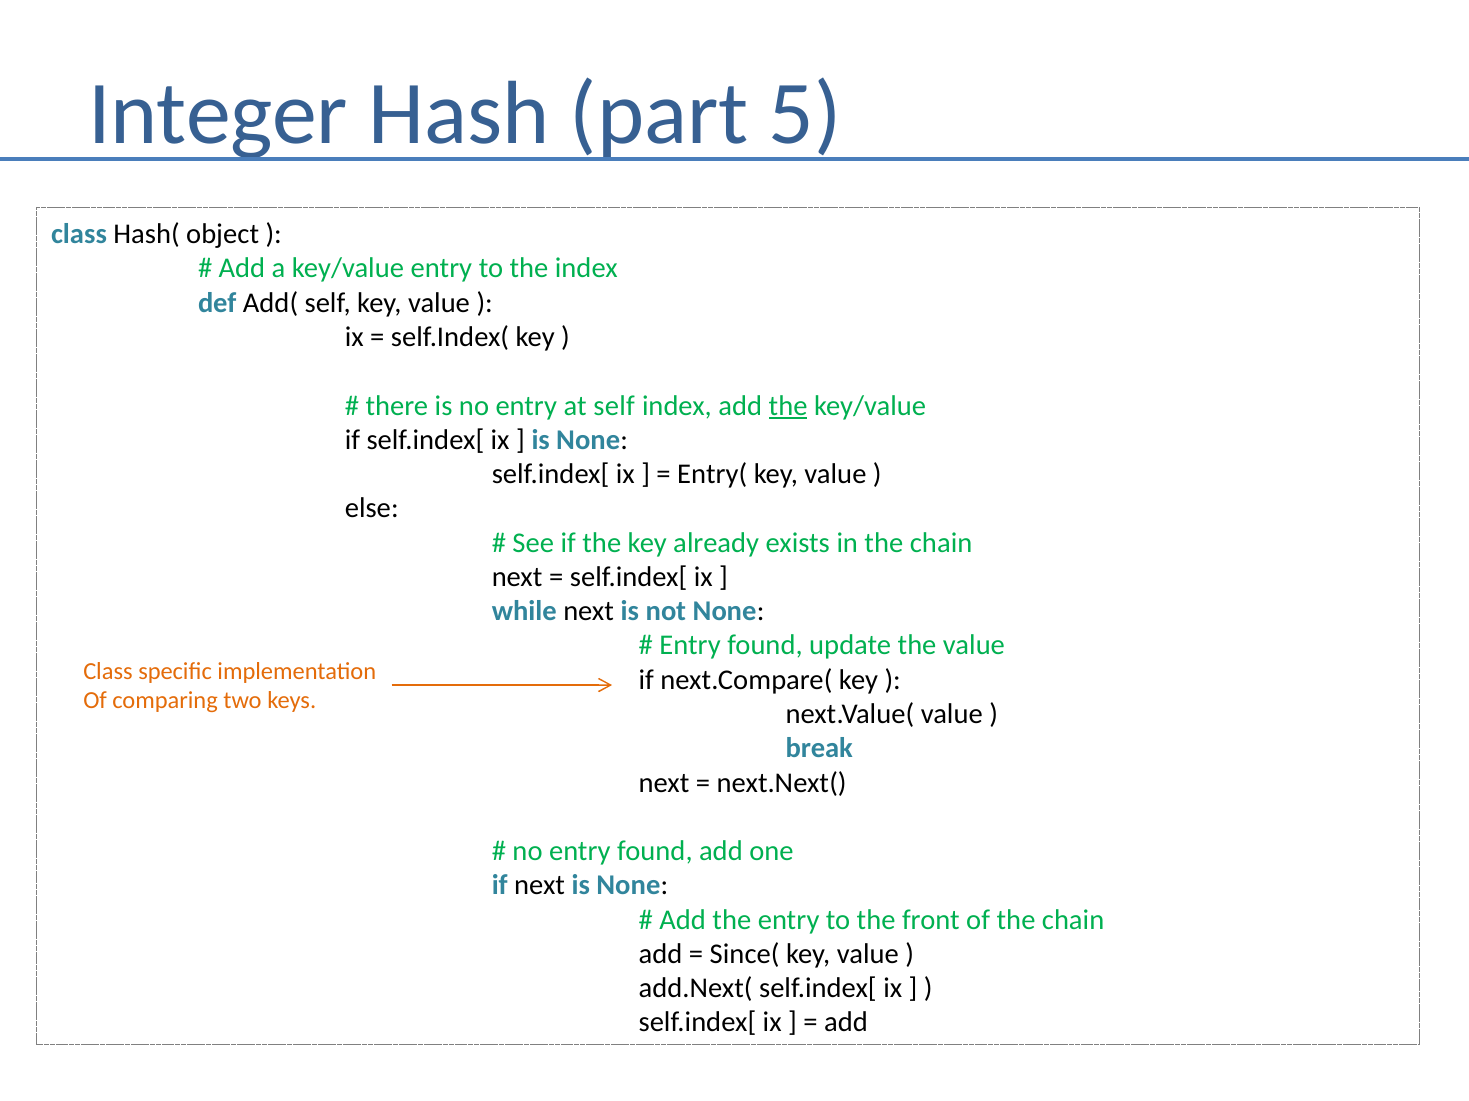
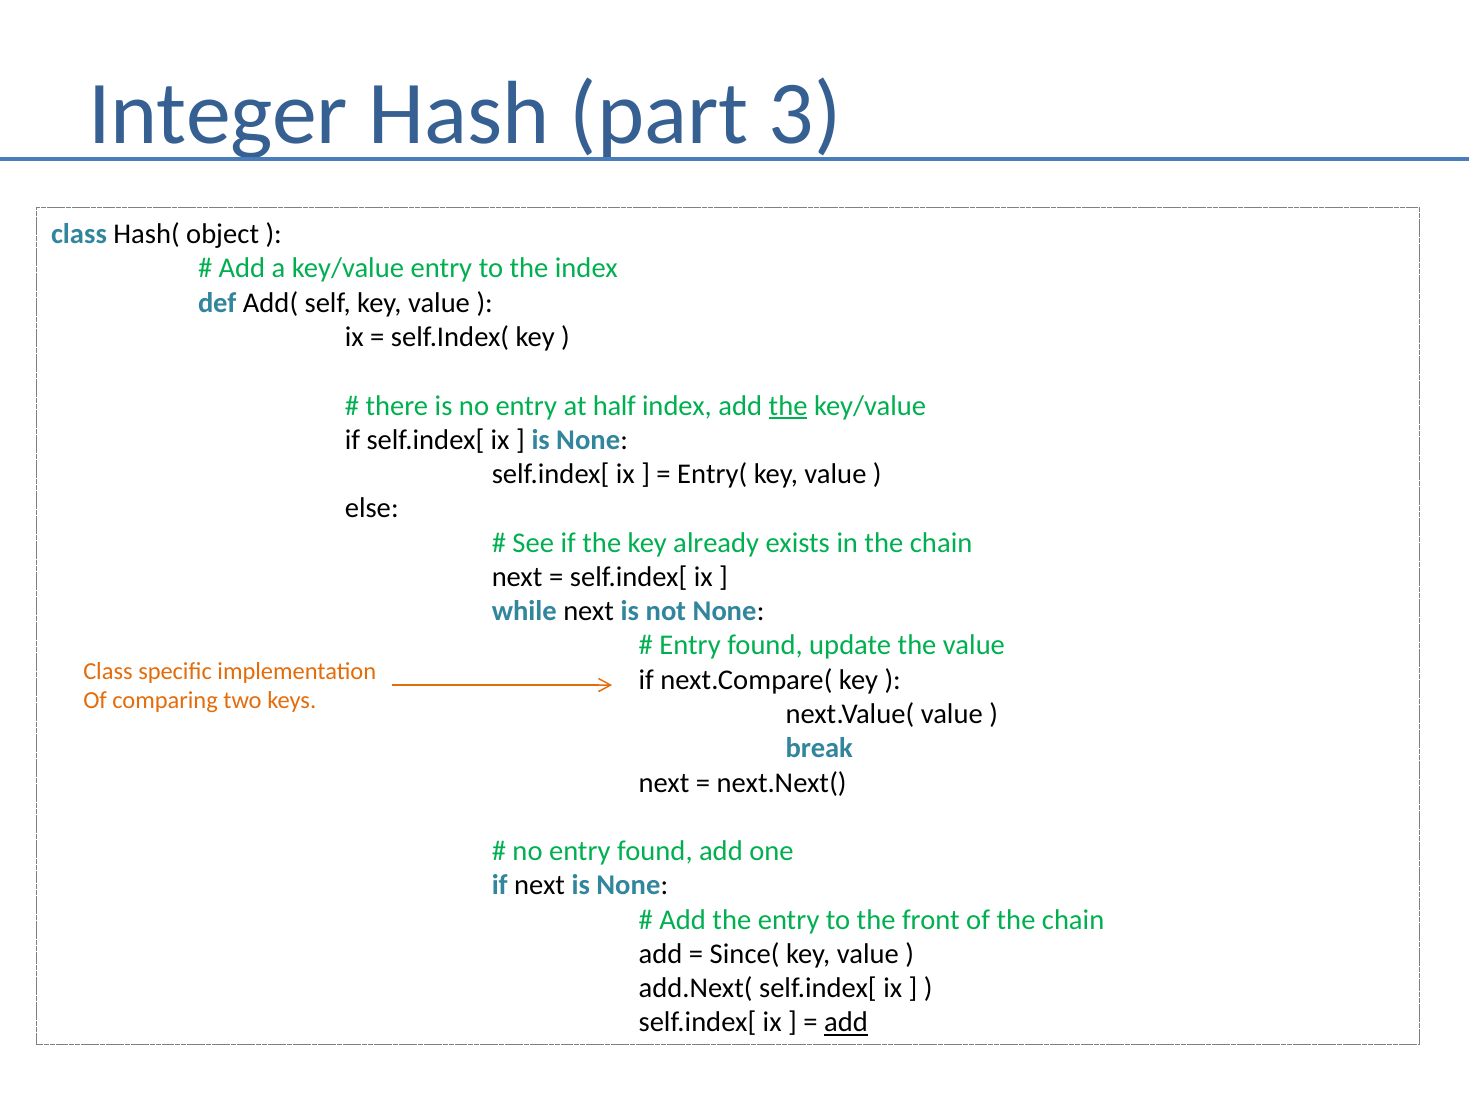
5: 5 -> 3 (805, 114)
at self: self -> half (614, 406)
add underline: none -> present (846, 1023)
